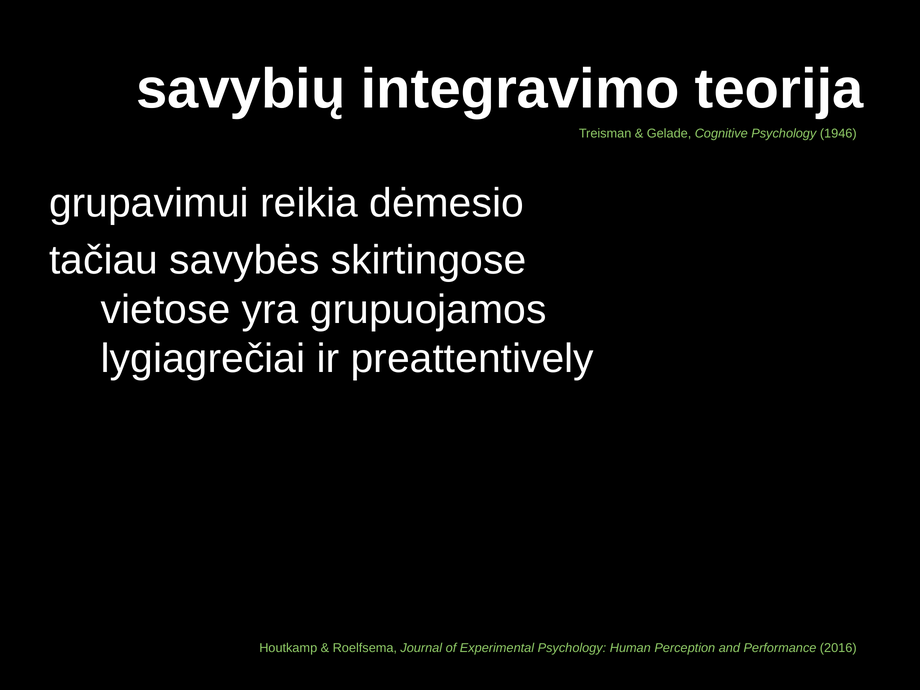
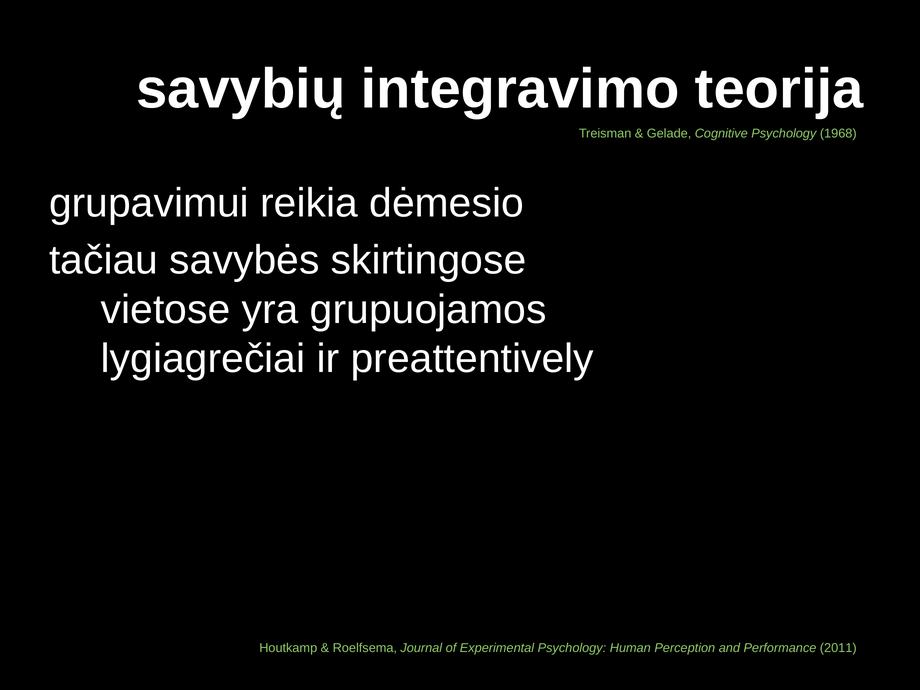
1946: 1946 -> 1968 (838, 133)
2016: 2016 -> 2011 (838, 648)
